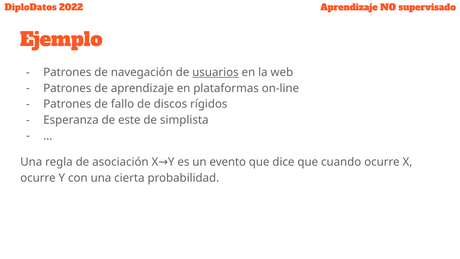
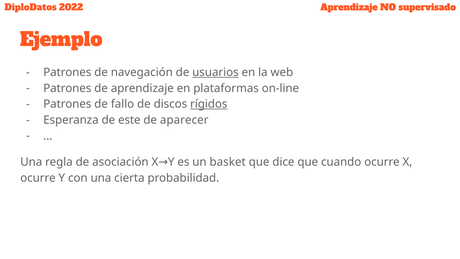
rígidos underline: none -> present (209, 104)
simplista: simplista -> aparecer (184, 120)
evento: evento -> basket (228, 162)
